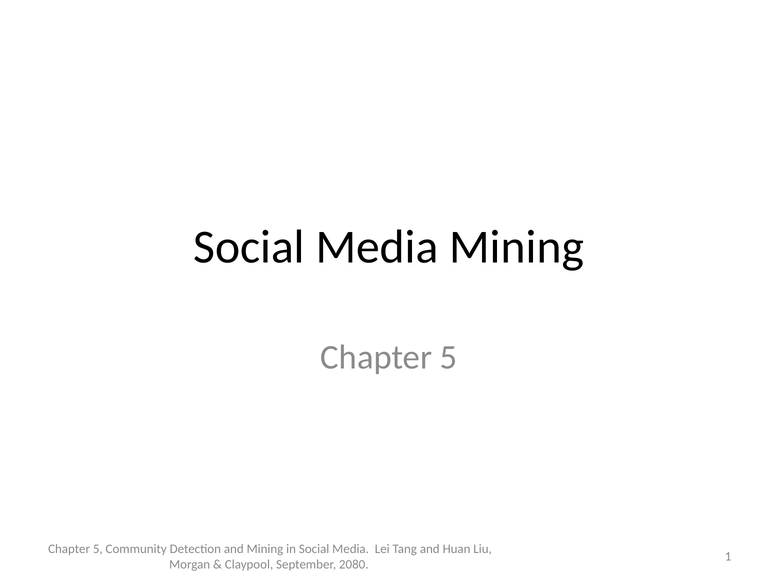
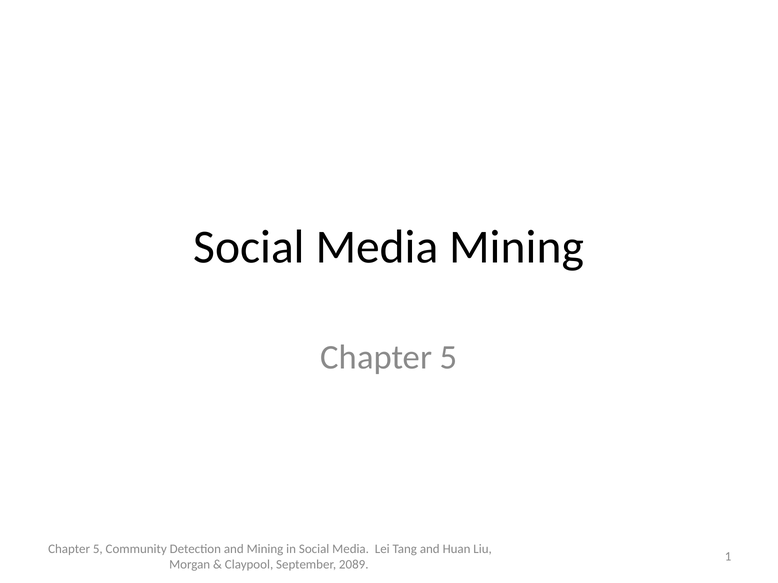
2080: 2080 -> 2089 (354, 565)
